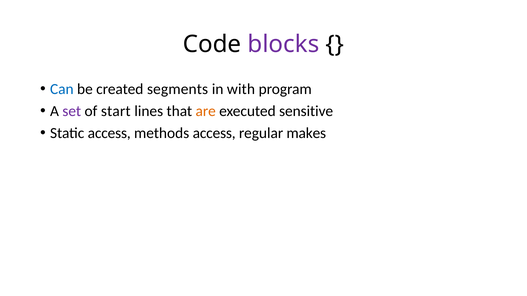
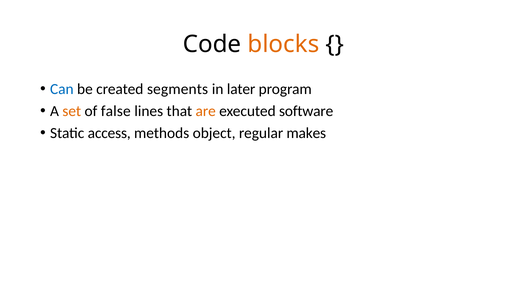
blocks colour: purple -> orange (283, 44)
with: with -> later (241, 89)
set colour: purple -> orange (72, 111)
start: start -> false (116, 111)
sensitive: sensitive -> software (306, 111)
methods access: access -> object (214, 133)
